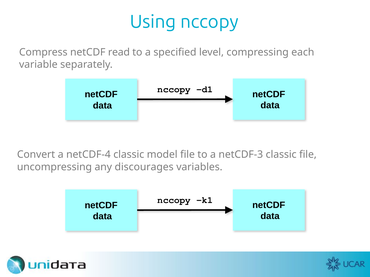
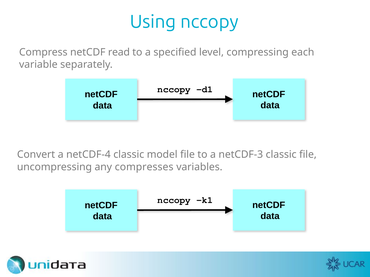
discourages: discourages -> compresses (144, 167)
